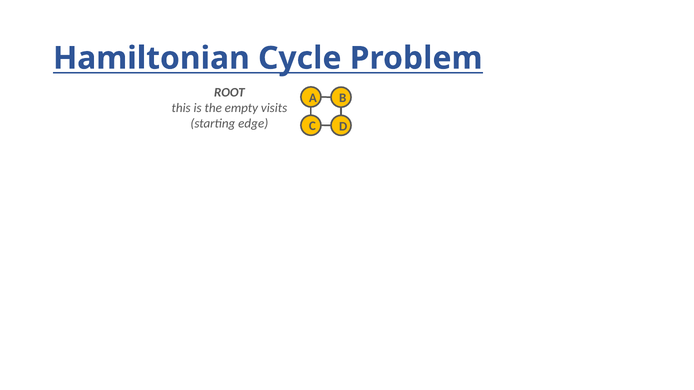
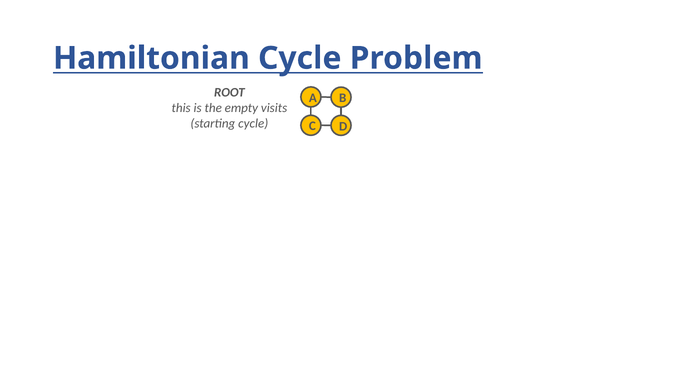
starting edge: edge -> cycle (253, 124)
